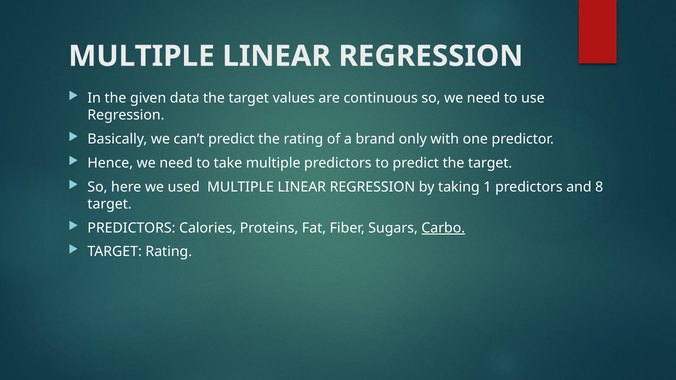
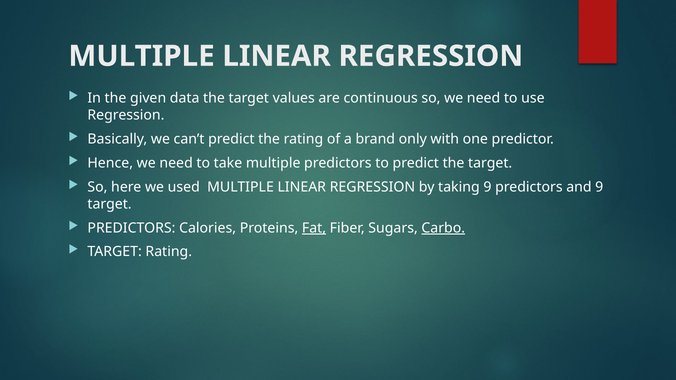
taking 1: 1 -> 9 (487, 187)
and 8: 8 -> 9 (599, 187)
Fat underline: none -> present (314, 228)
